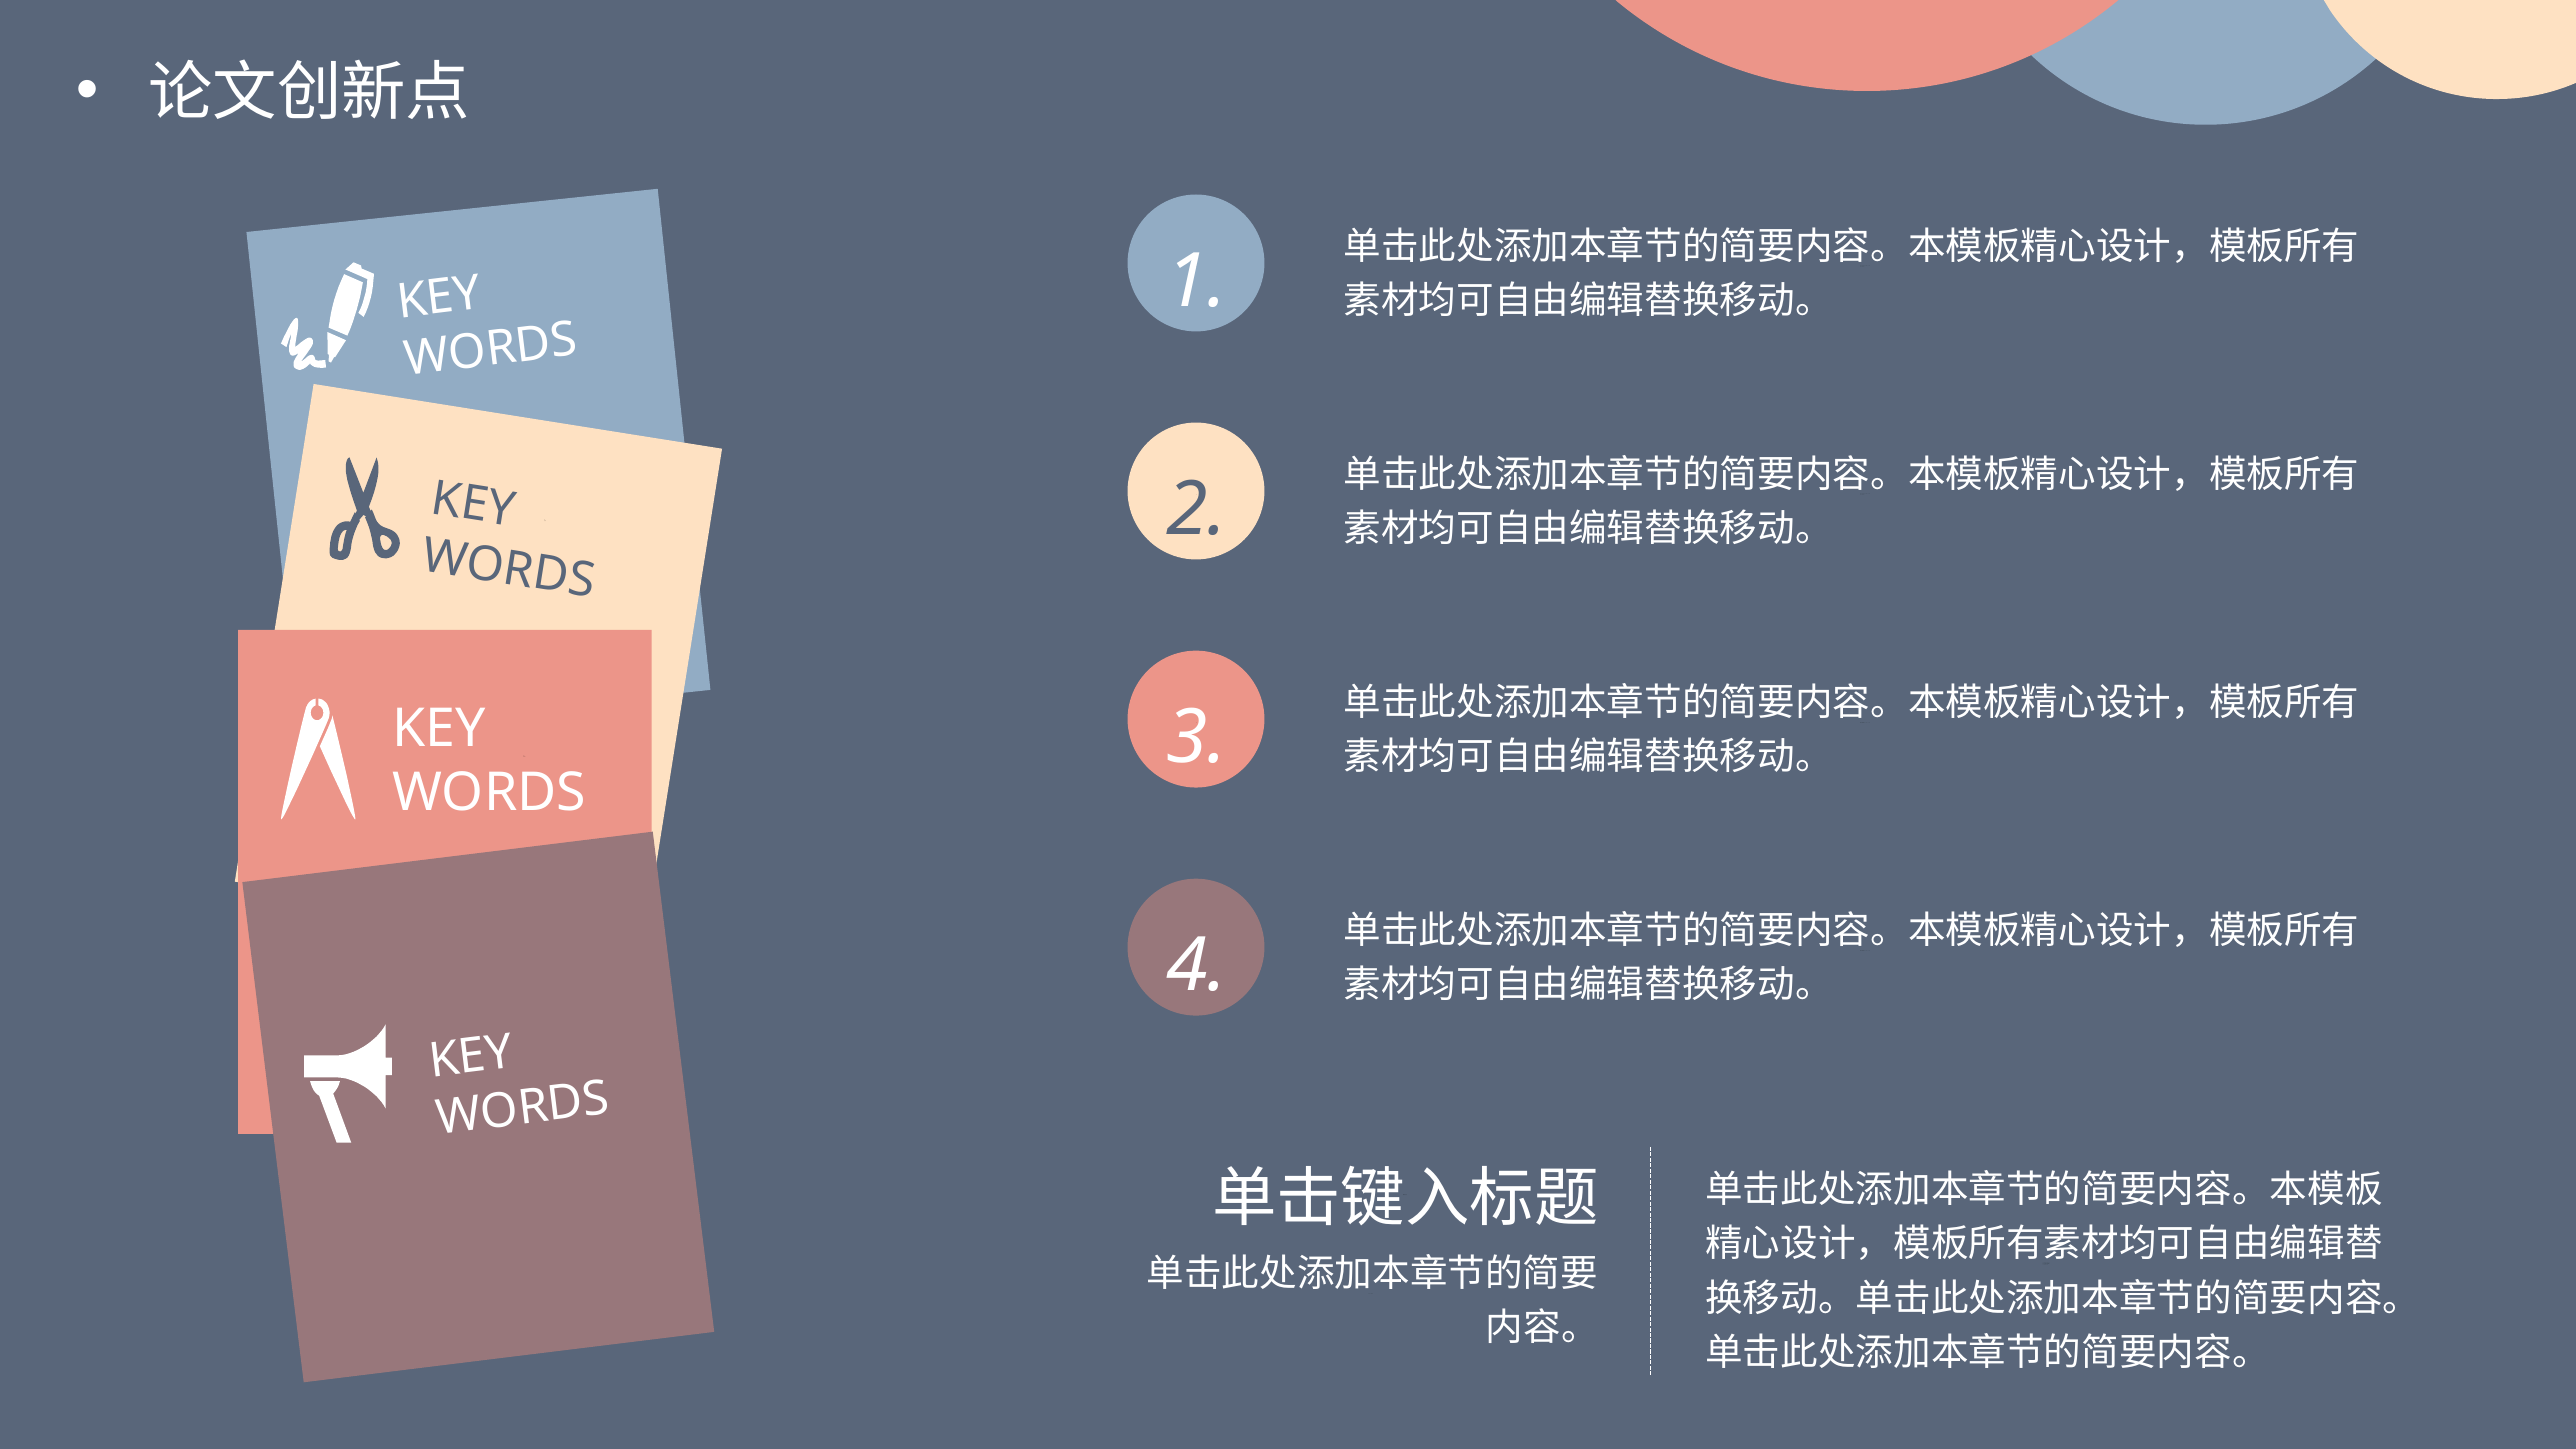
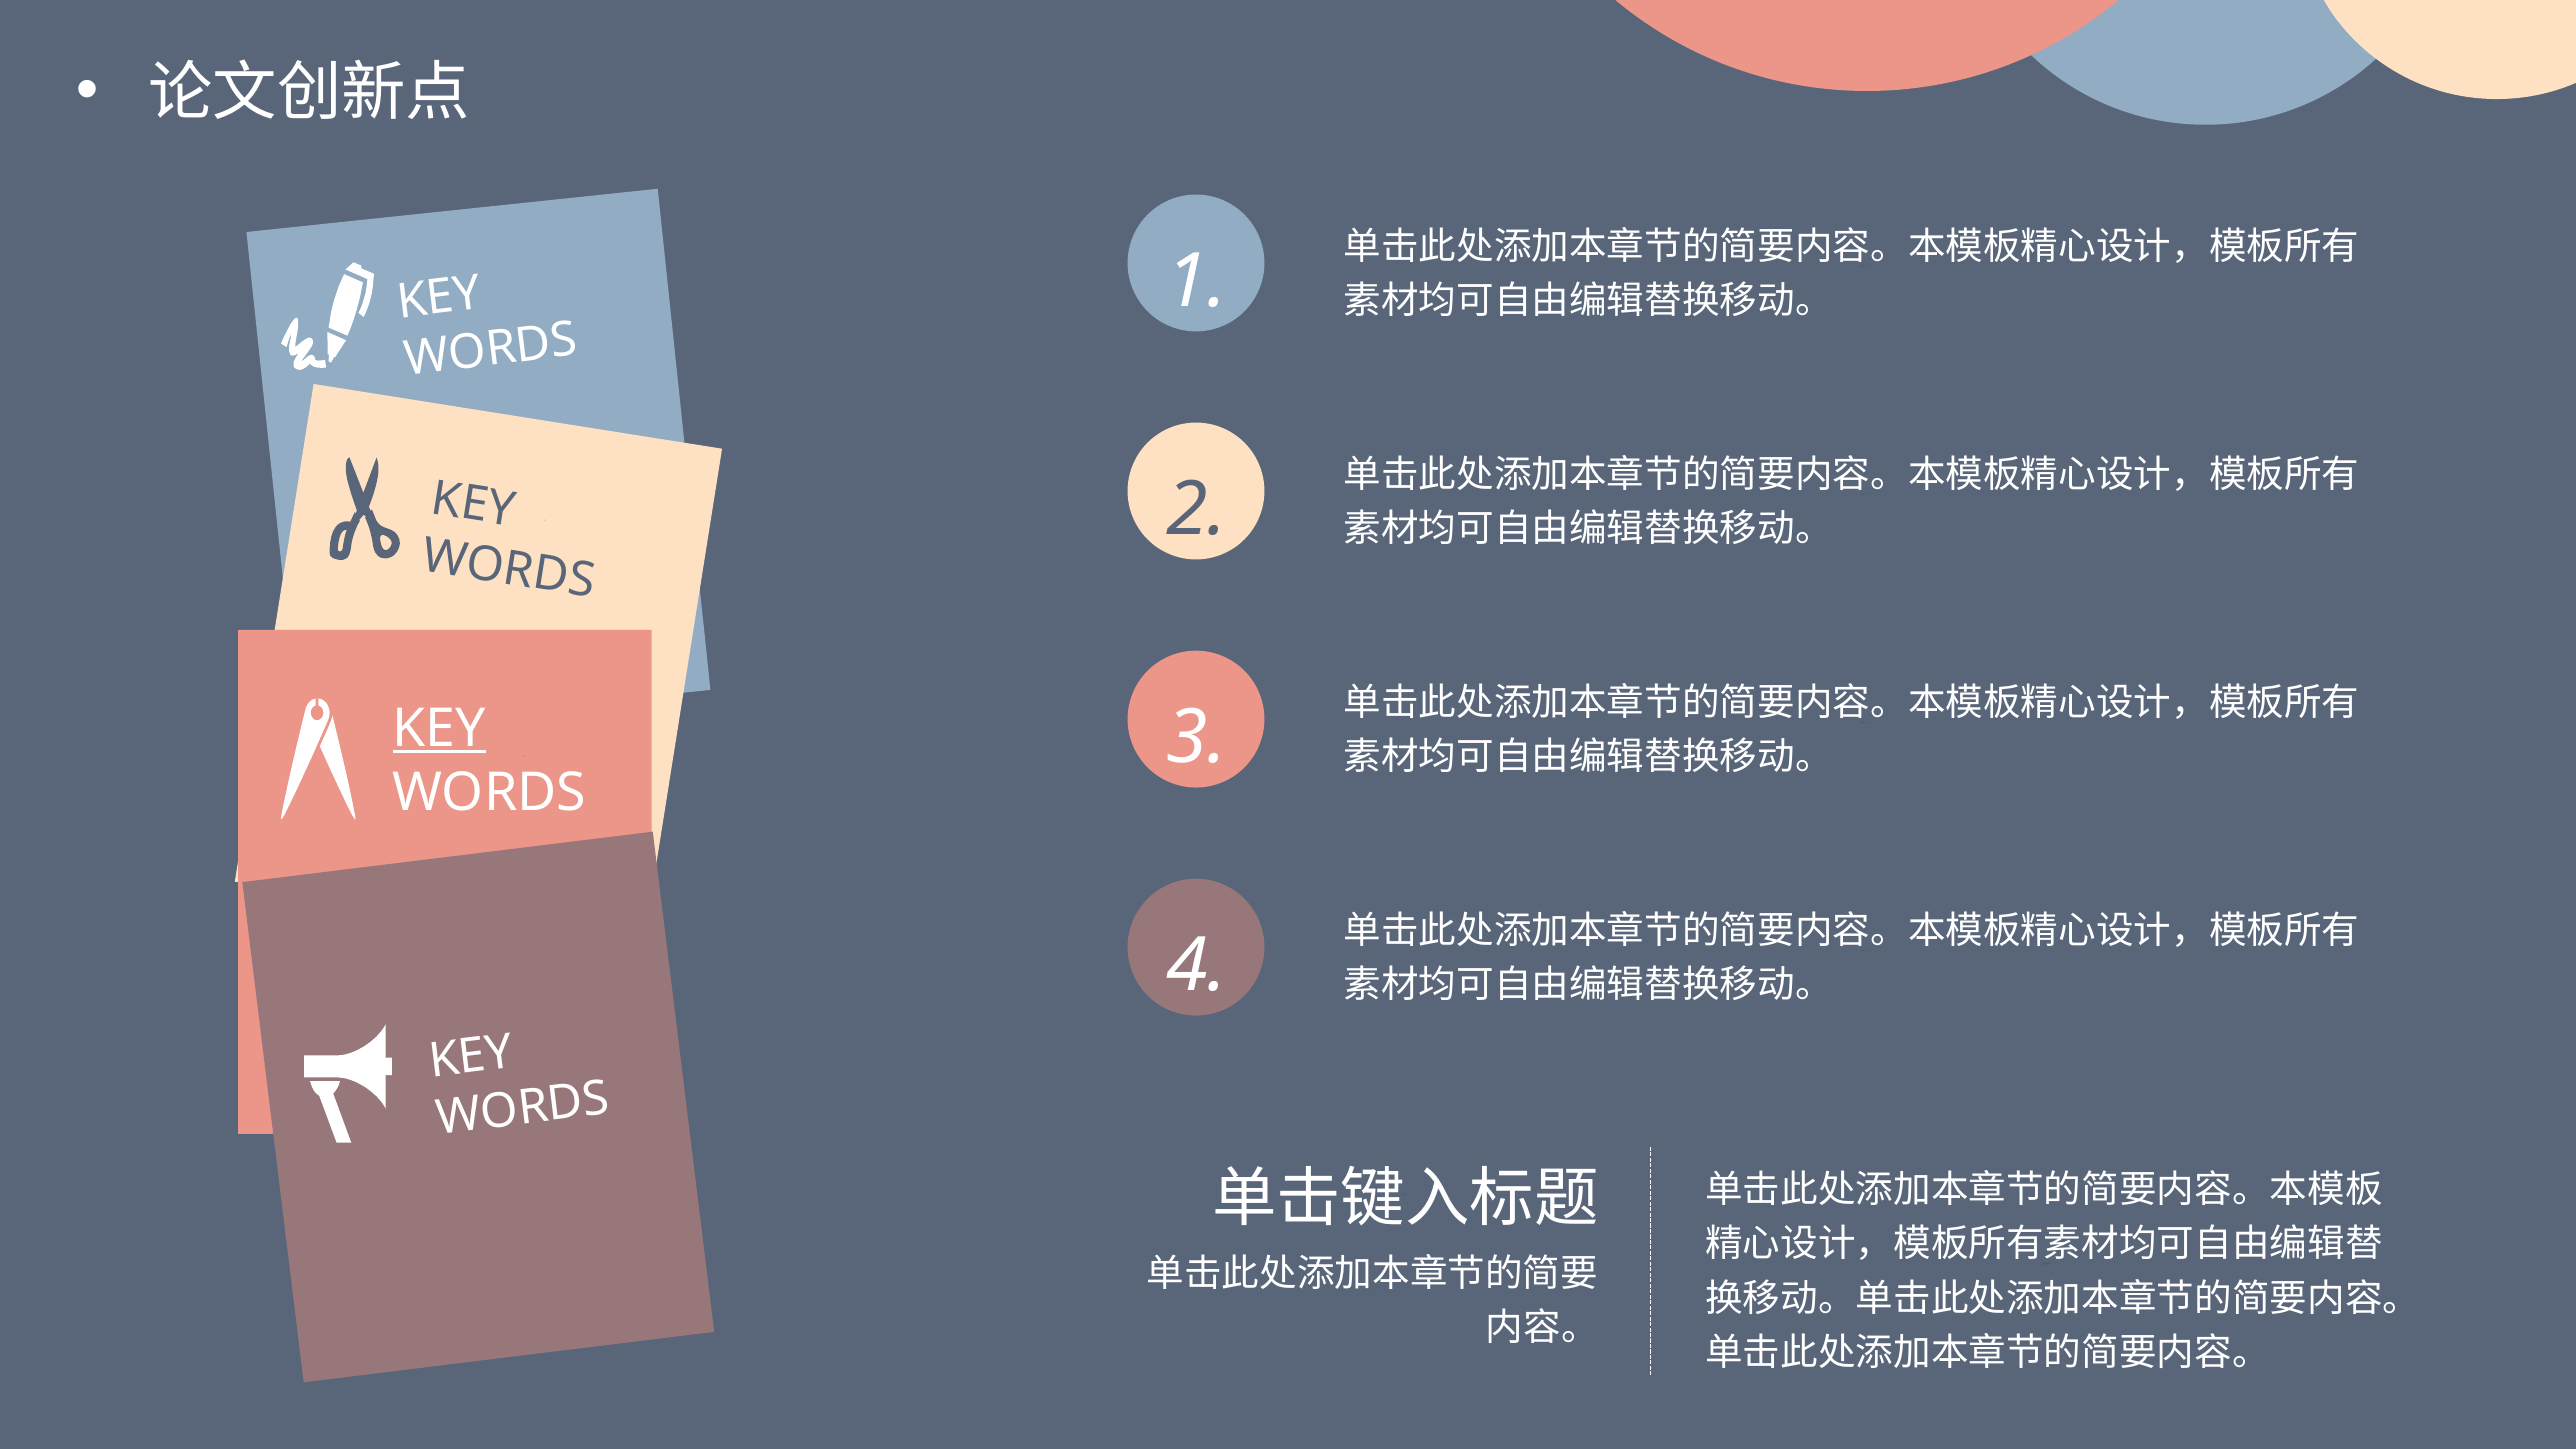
KEY underline: none -> present (439, 729)
